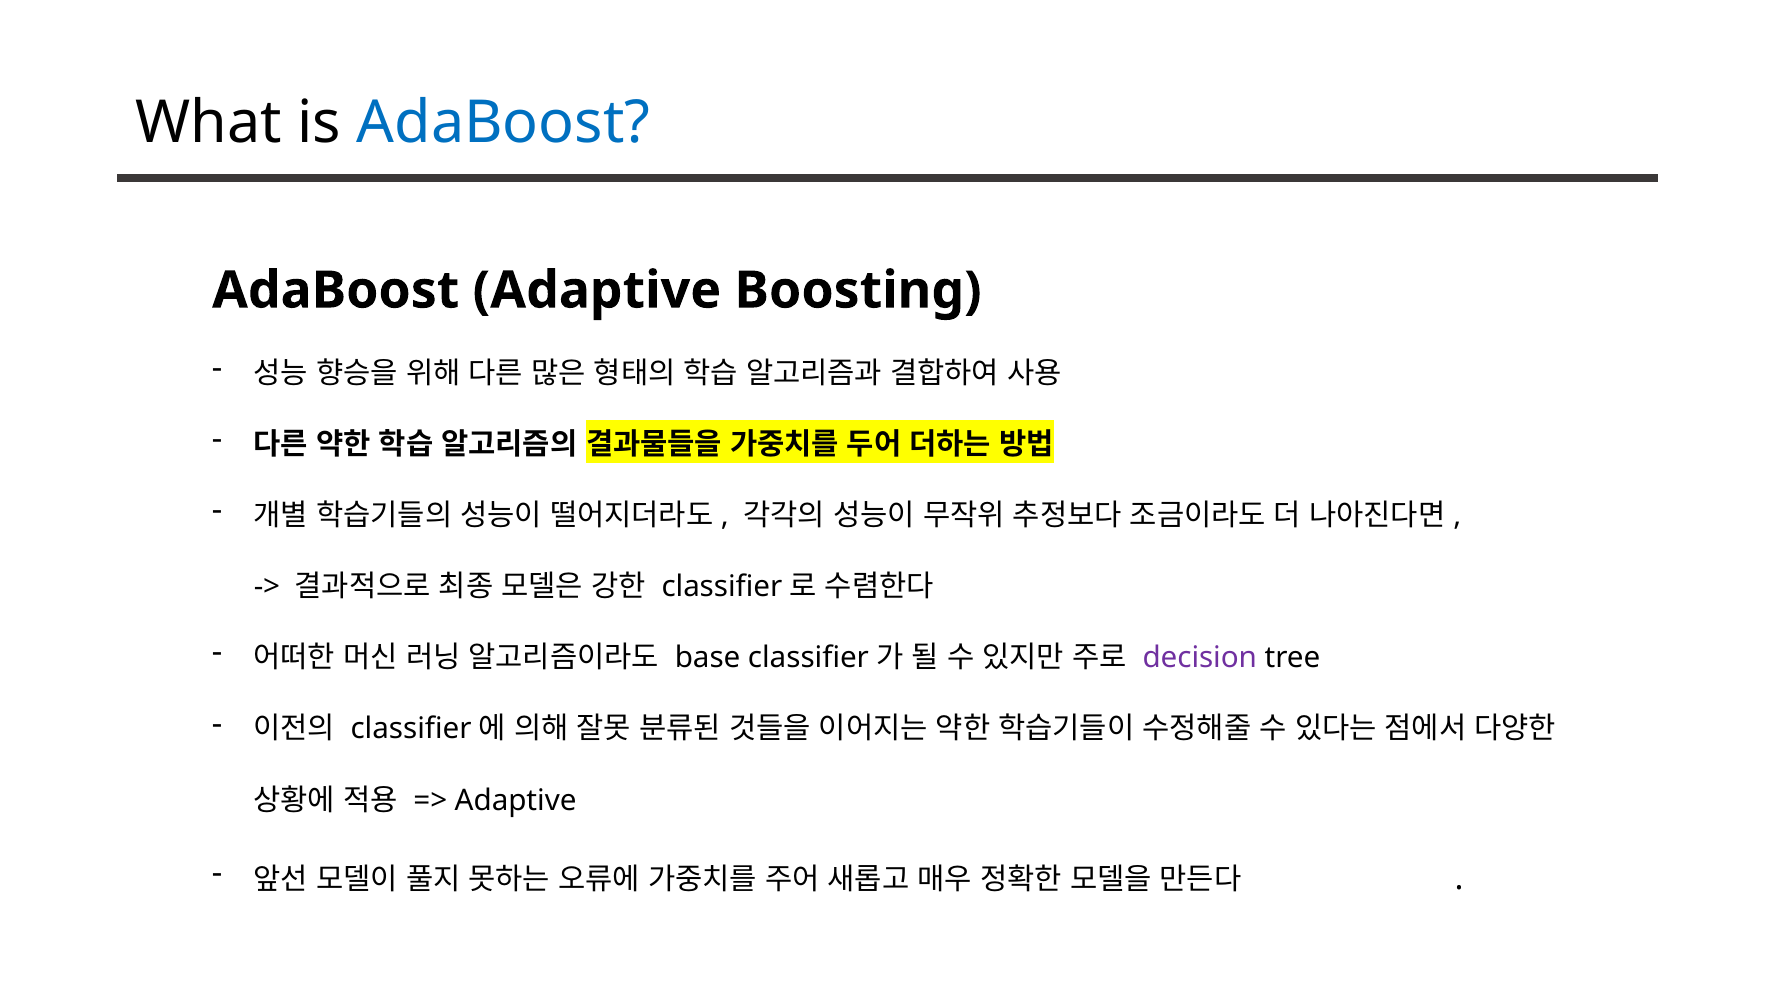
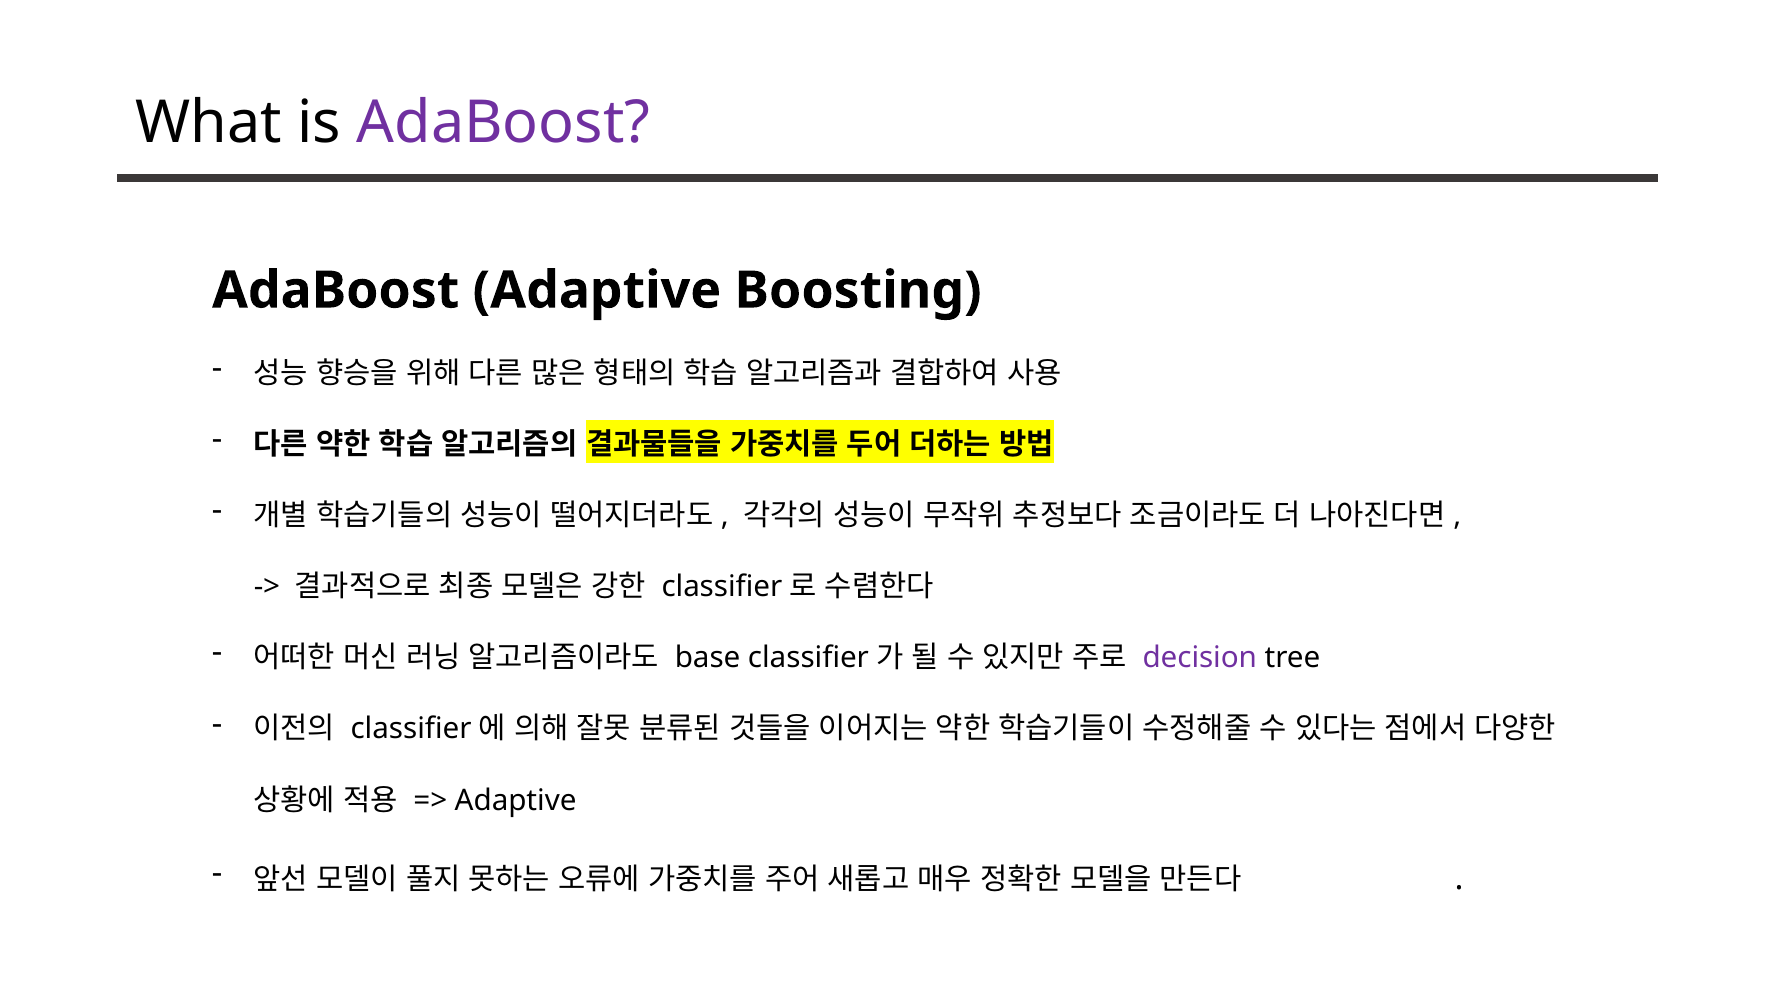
AdaBoost colour: blue -> purple (503, 123)
